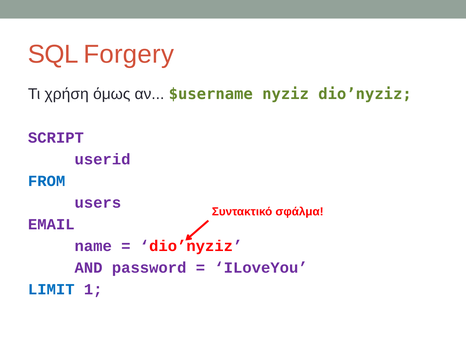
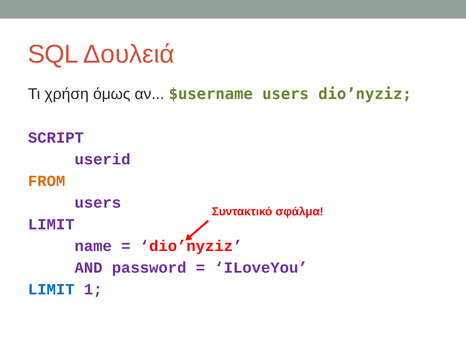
Forgery: Forgery -> Δουλειά (129, 54)
$username nyziz: nyziz -> users (286, 94)
FROM colour: blue -> orange (47, 181)
EMAIL: EMAIL -> LIMIT (51, 225)
